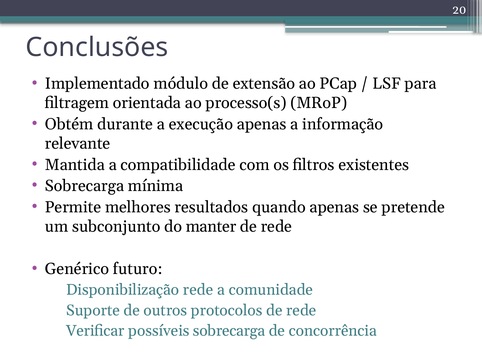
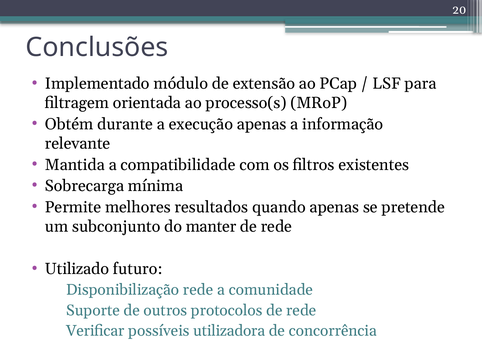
Genérico: Genérico -> Utilizado (77, 269)
possíveis sobrecarga: sobrecarga -> utilizadora (229, 331)
